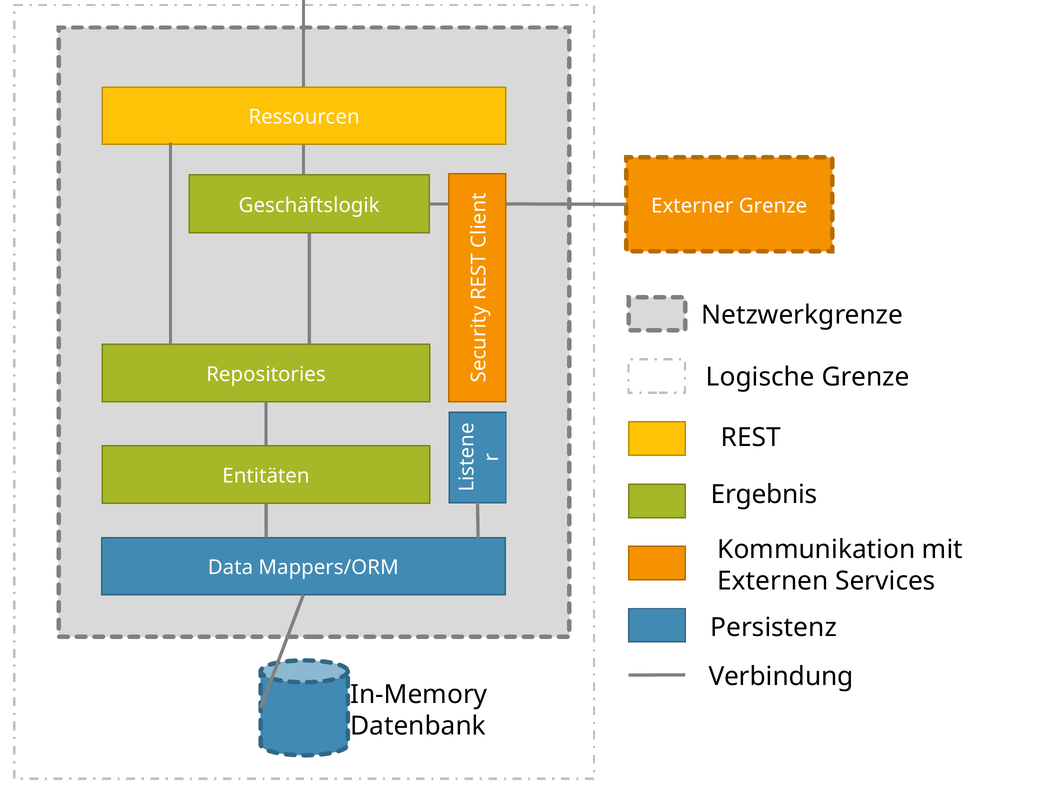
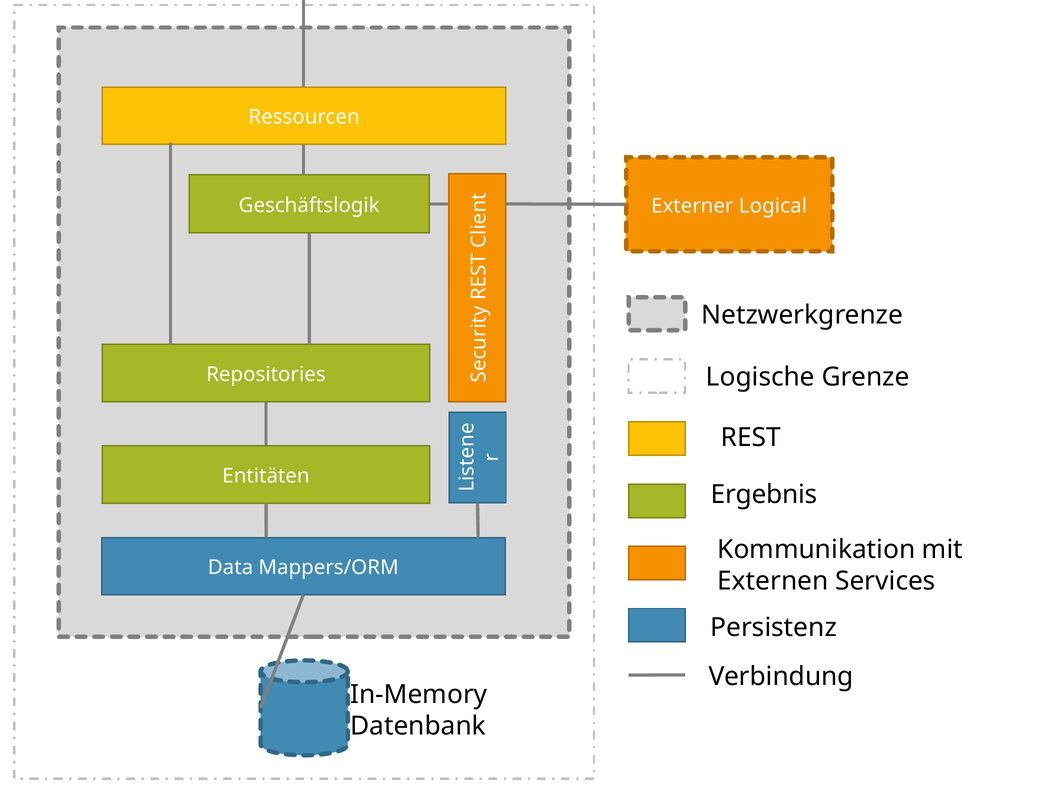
Externer Grenze: Grenze -> Logical (773, 206)
